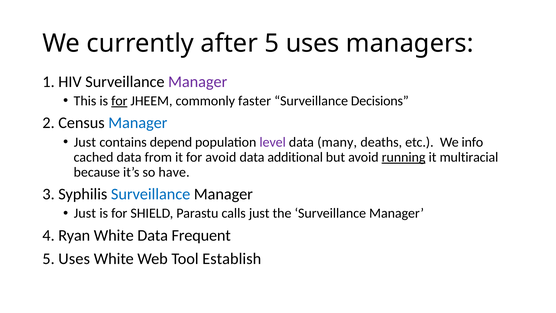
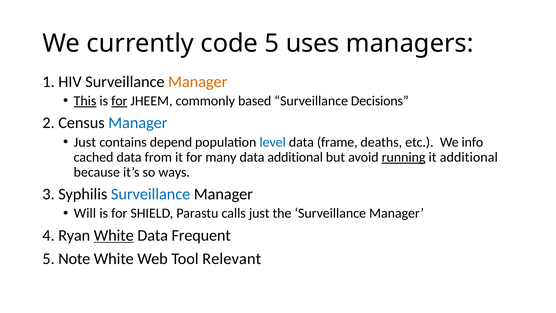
after: after -> code (229, 43)
Manager colour: purple -> orange (198, 82)
This underline: none -> present (85, 101)
faster: faster -> based (255, 101)
level colour: purple -> blue (273, 142)
many: many -> frame (337, 142)
for avoid: avoid -> many (221, 157)
it multiracial: multiracial -> additional (469, 157)
have: have -> ways (174, 172)
Just: Just -> Will (85, 213)
White underline: none -> present (114, 235)
Uses: Uses -> Note (74, 258)
Establish: Establish -> Relevant (232, 258)
